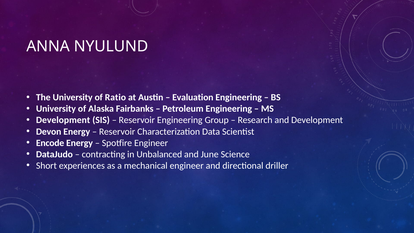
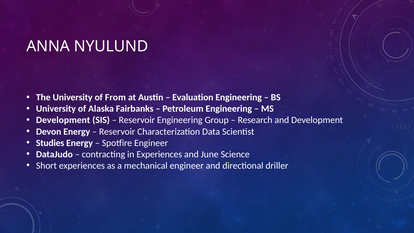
Ratio: Ratio -> From (115, 97)
Encode: Encode -> Studies (50, 143)
in Unbalanced: Unbalanced -> Experiences (159, 154)
